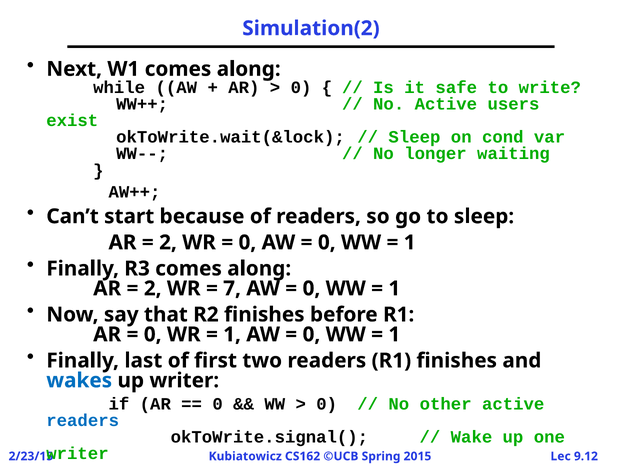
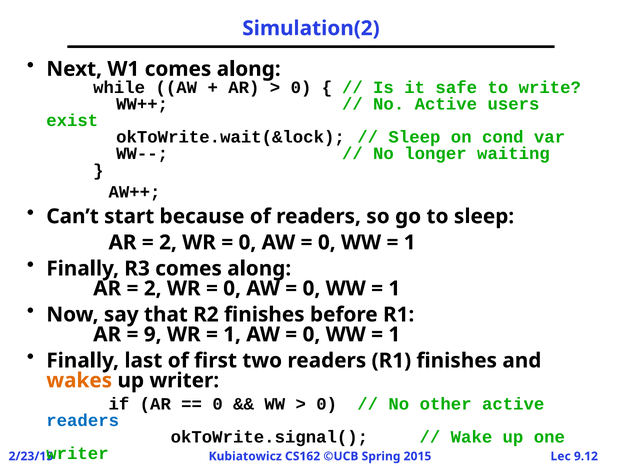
7: 7 -> 0 (232, 289)
0: 0 -> 9 (153, 335)
wakes colour: blue -> orange (79, 381)
